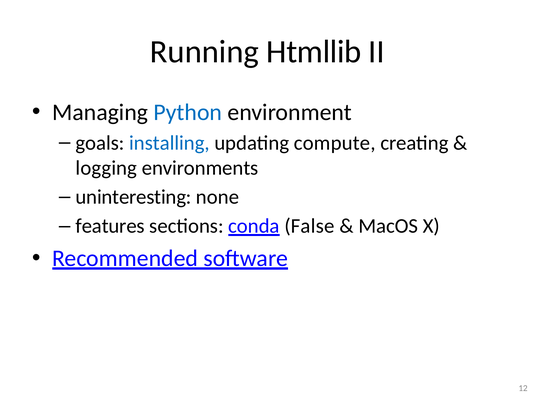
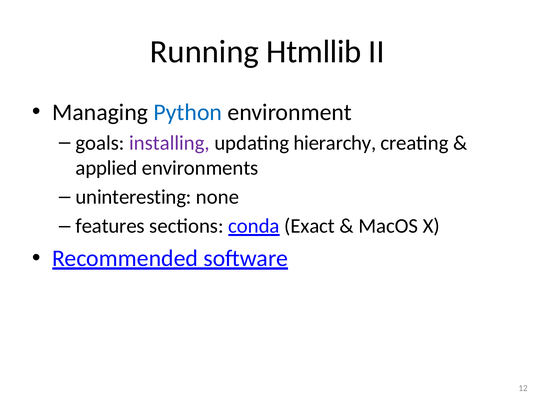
installing colour: blue -> purple (169, 143)
compute: compute -> hierarchy (335, 143)
logging: logging -> applied (106, 168)
False: False -> Exact (310, 226)
